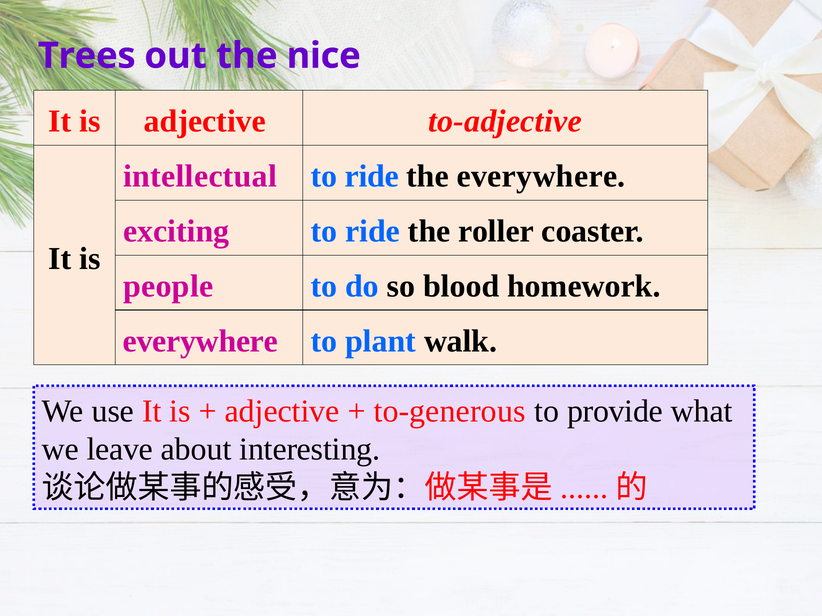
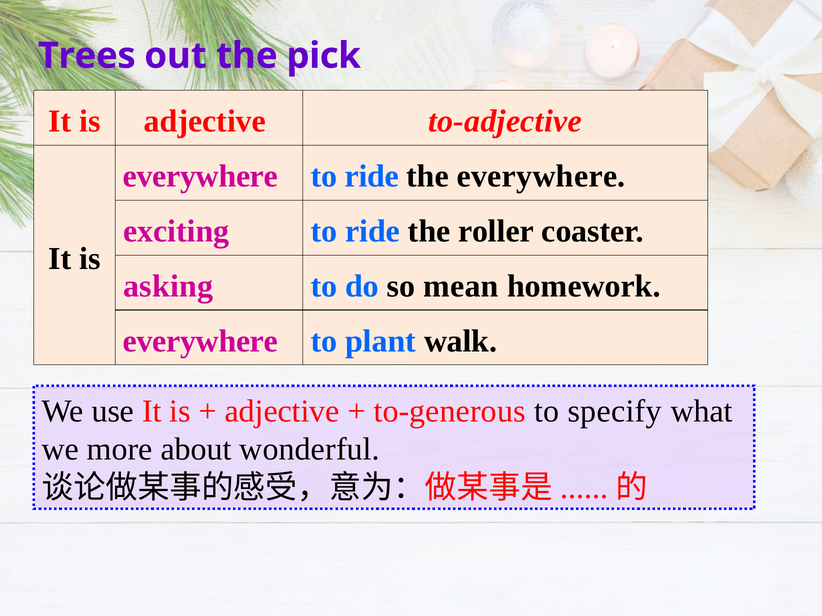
nice: nice -> pick (324, 56)
intellectual: intellectual -> everywhere (200, 177)
people: people -> asking (168, 287)
blood: blood -> mean (461, 287)
provide: provide -> specify (615, 411)
leave: leave -> more (120, 450)
interesting: interesting -> wonderful (310, 450)
